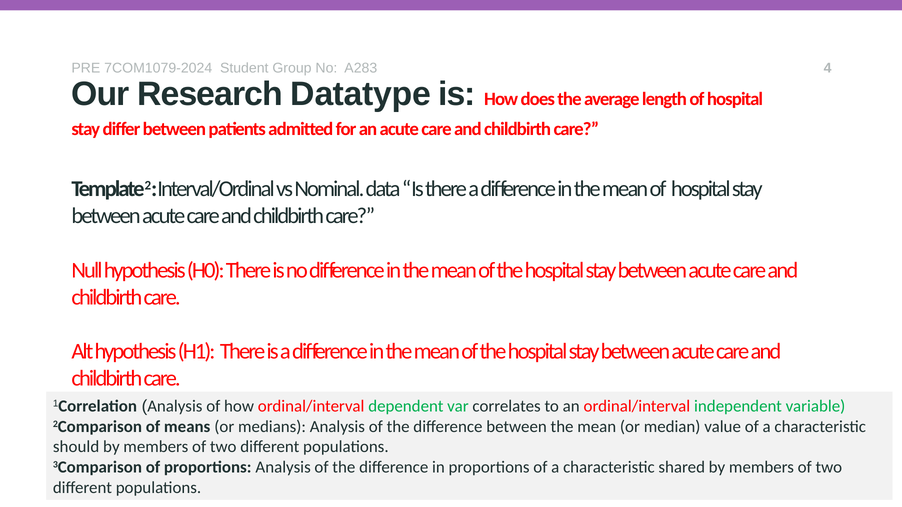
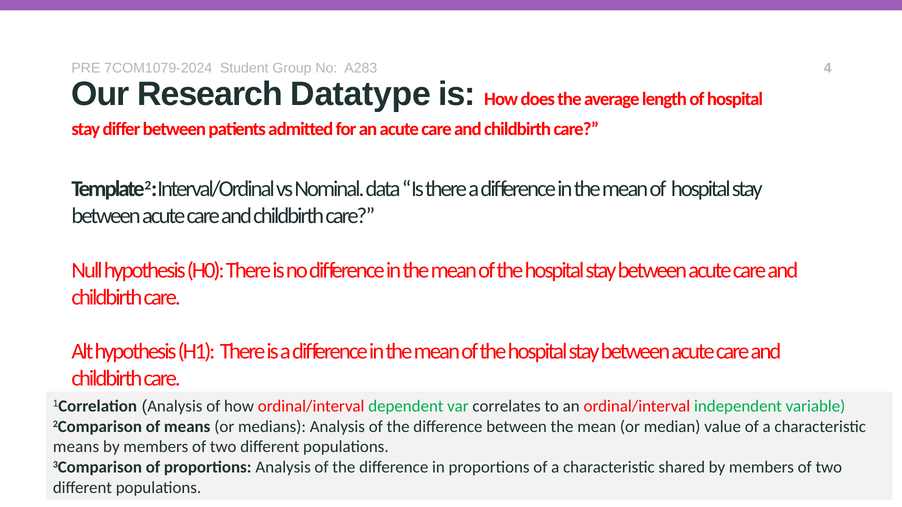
should: should -> means (76, 447)
